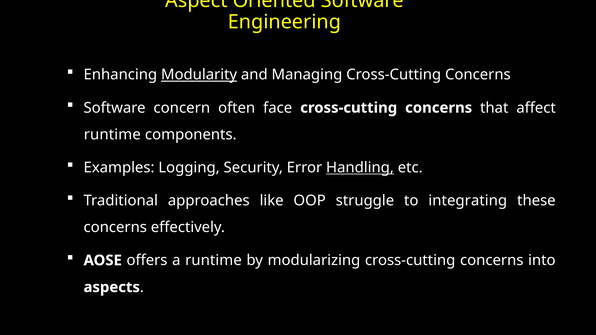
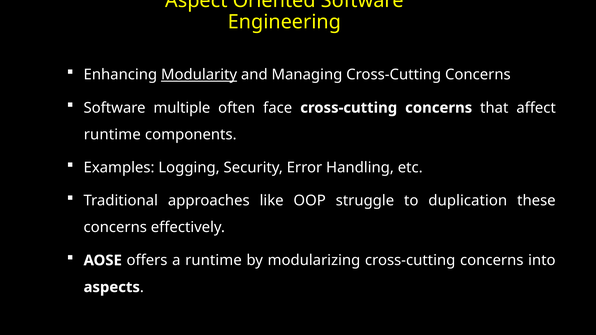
concern: concern -> multiple (182, 108)
Handling underline: present -> none (360, 168)
integrating: integrating -> duplication (468, 201)
